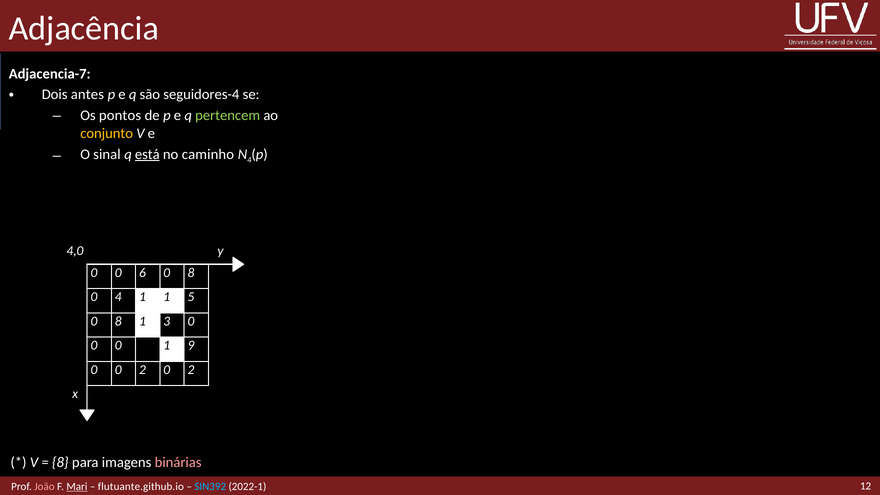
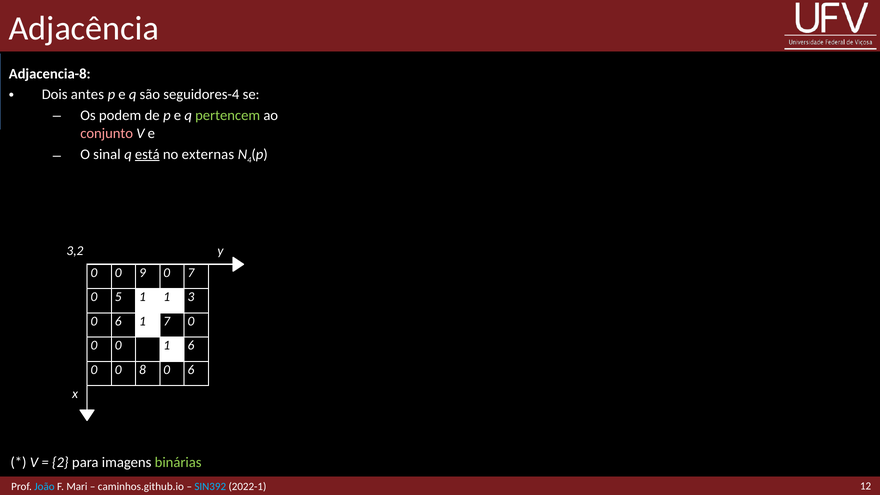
Adjacencia-7: Adjacencia-7 -> Adjacencia-8 (50, 74)
pontos: pontos -> podem (120, 115)
conjunto colour: yellow -> pink (107, 133)
caminho: caminho -> externas (208, 154)
4,0: 4,0 -> 3,2 (75, 251)
6: 6 -> 9 (142, 273)
8: 8 -> 7 (191, 273)
0 4: 4 -> 5 (118, 297)
5: 5 -> 3 (191, 297)
8: 8 -> 6 (118, 321)
1 3: 3 -> 7 (167, 321)
1 9: 9 -> 6 (191, 346)
0 0 2: 2 -> 8 (142, 370)
2: 2 -> 6 (191, 370)
8: 8 -> 2 (60, 463)
binárias colour: pink -> light green (178, 463)
João colour: pink -> light blue (44, 486)
Mari underline: present -> none (77, 486)
flutuante.github.io: flutuante.github.io -> caminhos.github.io (141, 486)
